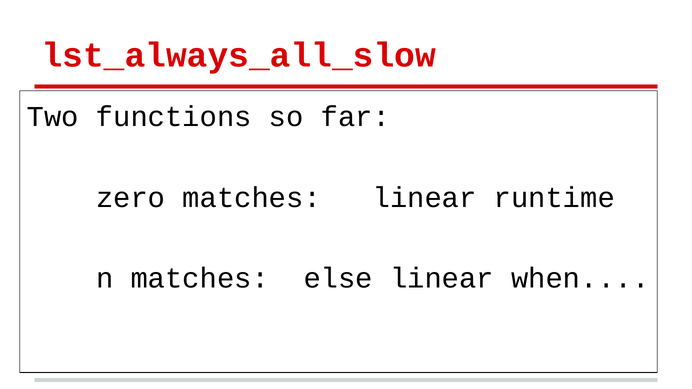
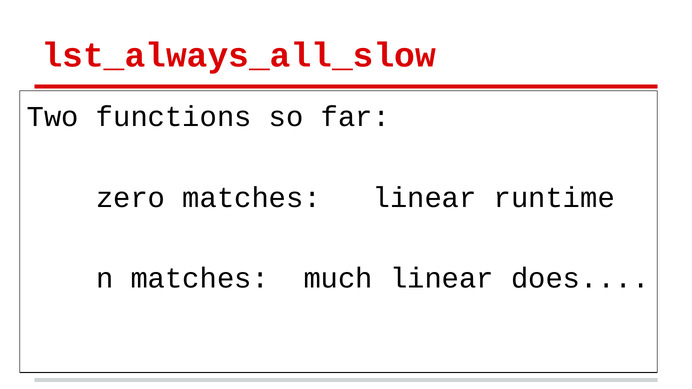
else: else -> much (338, 279)
when: when -> does (580, 279)
